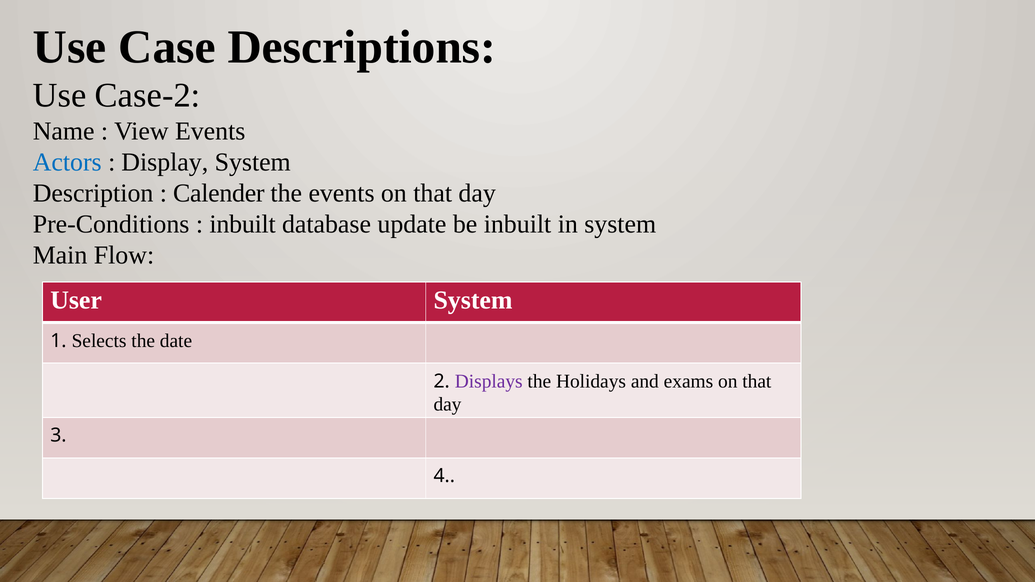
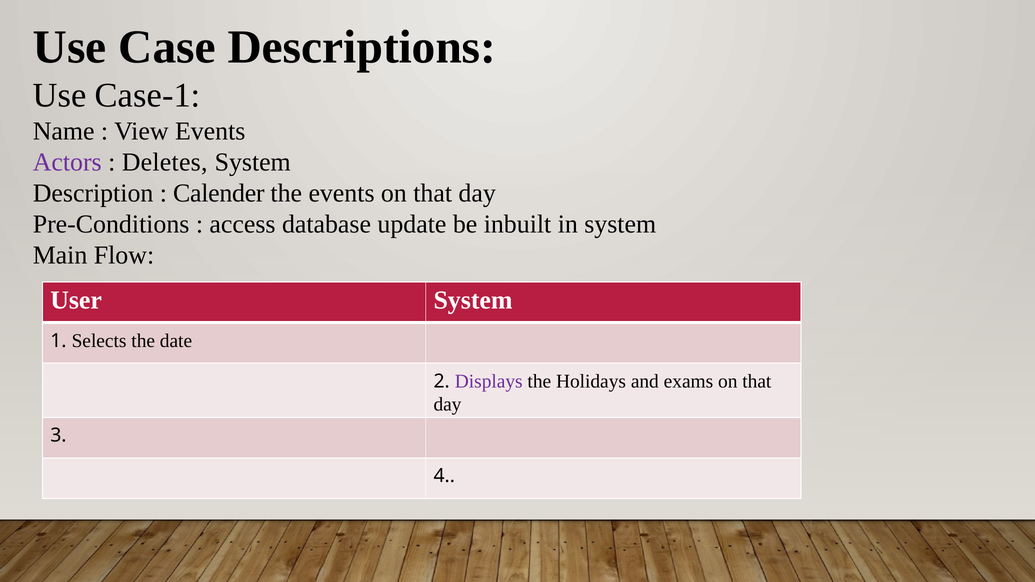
Case-2: Case-2 -> Case-1 (148, 96)
Actors colour: blue -> purple (67, 162)
Display: Display -> Deletes (165, 162)
inbuilt: inbuilt -> access (243, 224)
